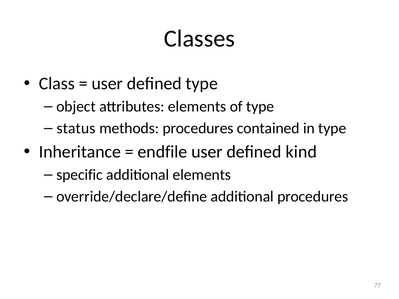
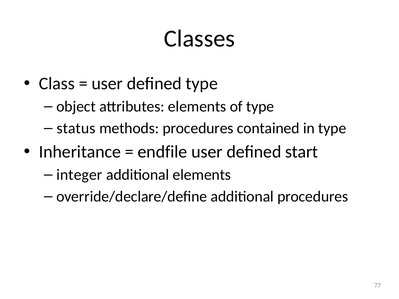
kind: kind -> start (302, 152)
specific: specific -> integer (79, 175)
